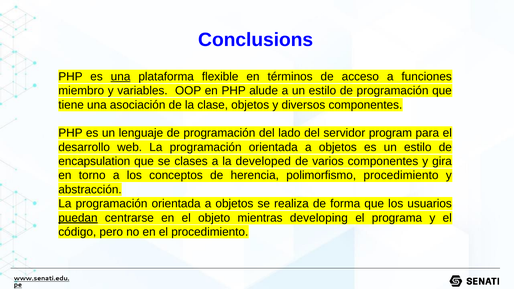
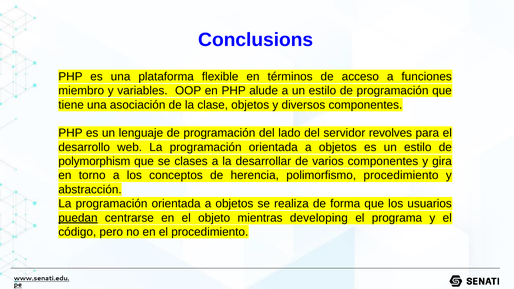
una underline: present -> none (121, 77)
program: program -> revolves (390, 133)
encapsulation: encapsulation -> polymorphism (94, 161)
developed: developed -> desarrollar (263, 161)
